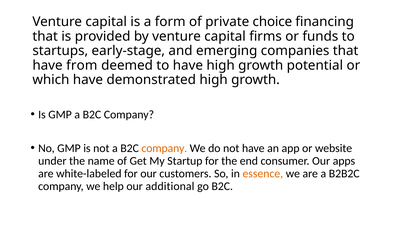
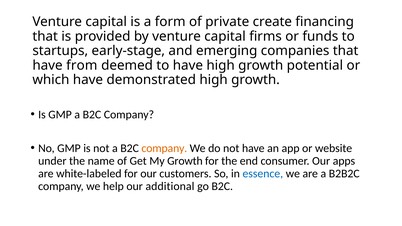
choice: choice -> create (272, 22)
My Startup: Startup -> Growth (185, 161)
essence colour: orange -> blue (263, 174)
